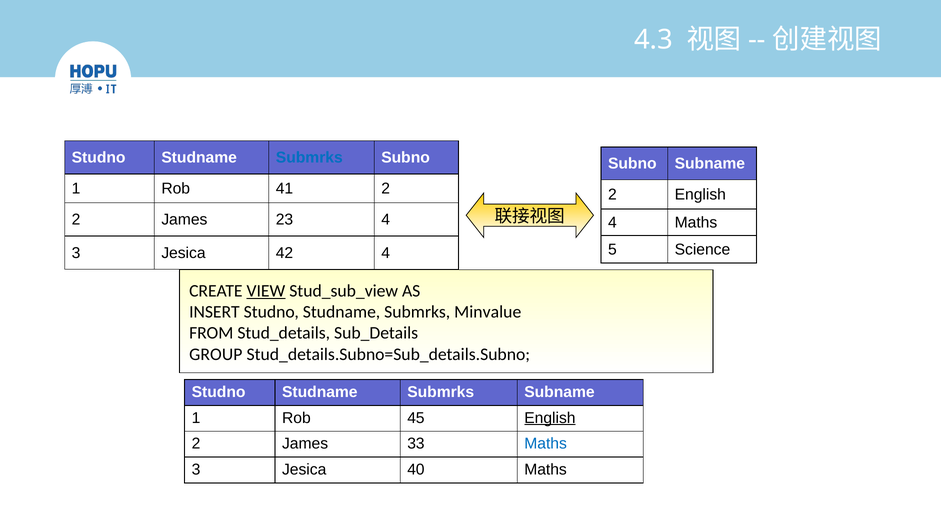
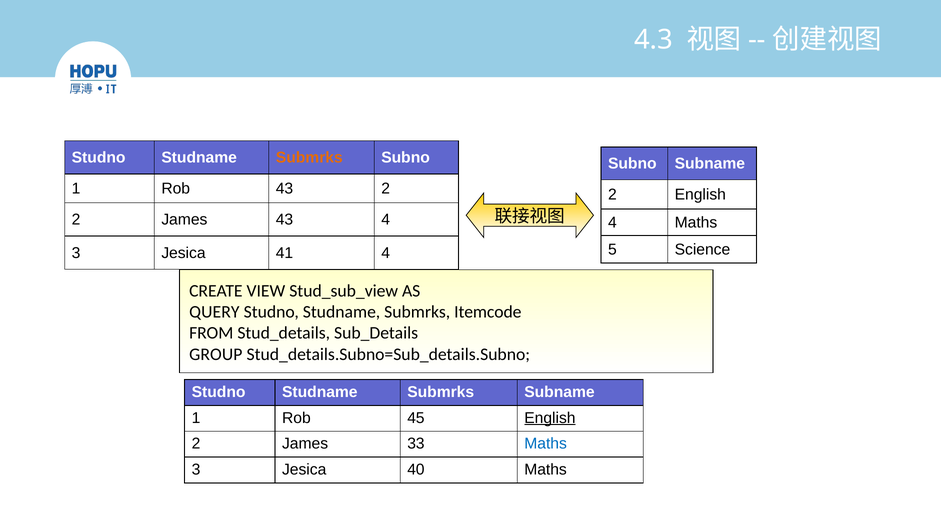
Submrks colour: blue -> orange (309, 158)
Rob 41: 41 -> 43 (285, 189)
James 23: 23 -> 43 (285, 220)
42: 42 -> 41 (285, 253)
VIEW underline: present -> none (266, 291)
INSERT: INSERT -> QUERY (214, 312)
Minvalue: Minvalue -> Itemcode (488, 312)
